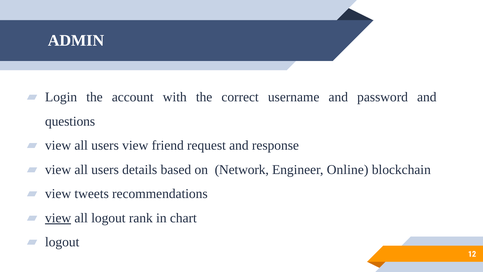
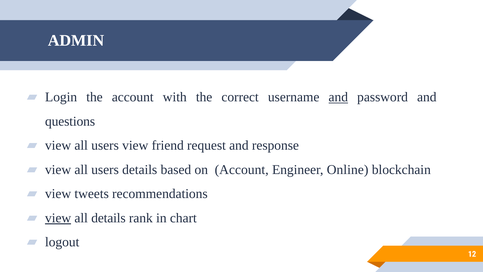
and underline: none -> present (338, 97)
on Network: Network -> Account (242, 170)
all logout: logout -> details (108, 218)
